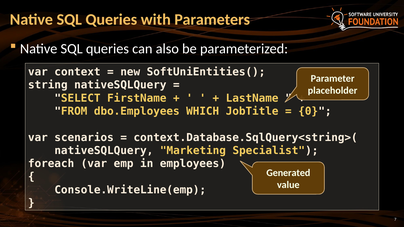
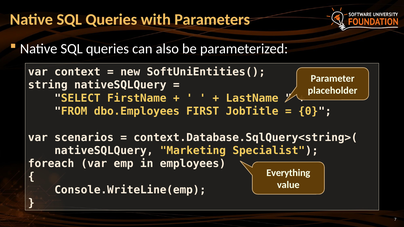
WHICH: WHICH -> FIRST (203, 111)
Generated: Generated -> Everything (288, 173)
